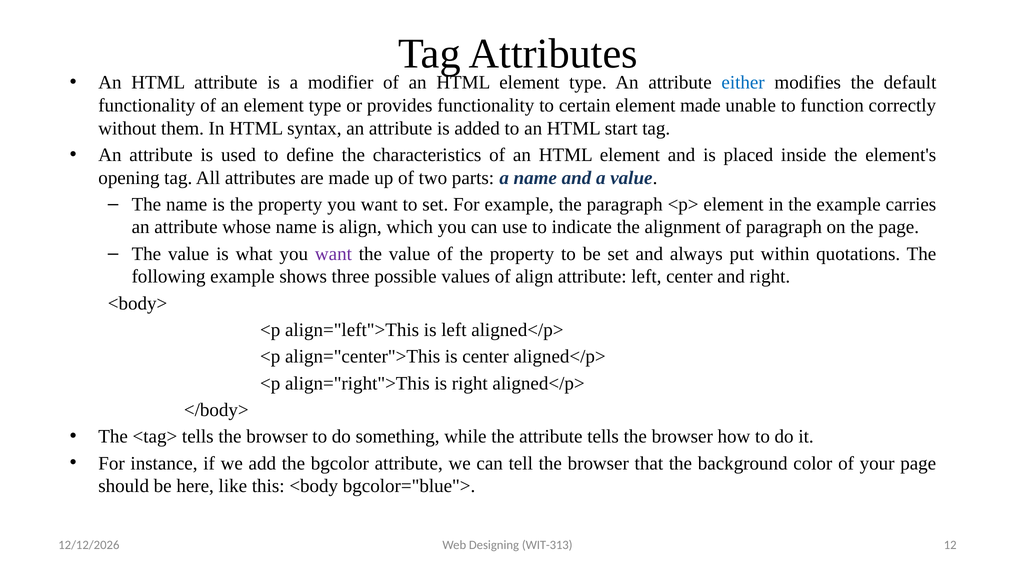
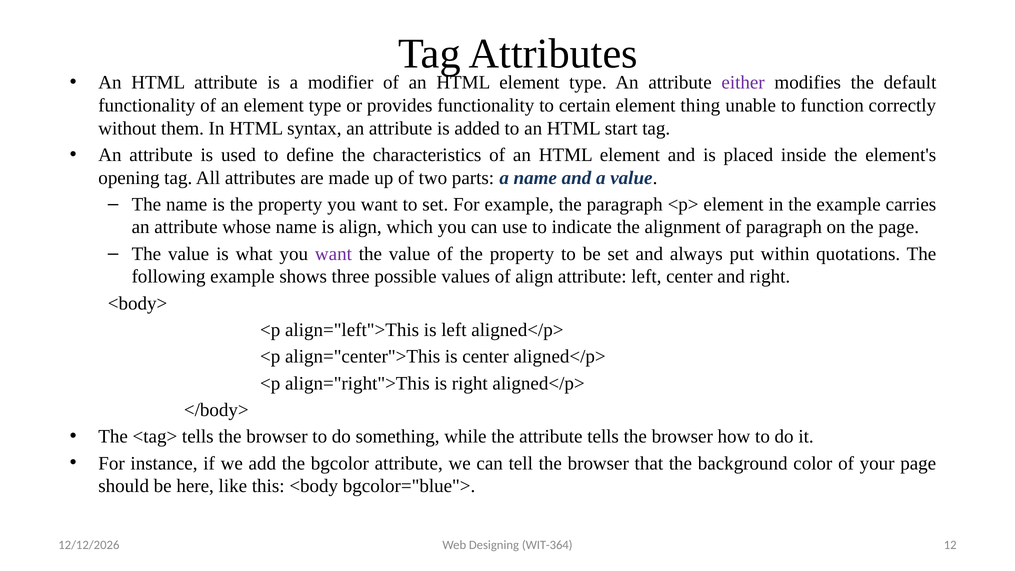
either colour: blue -> purple (743, 83)
element made: made -> thing (700, 105)
WIT-313: WIT-313 -> WIT-364 (547, 545)
